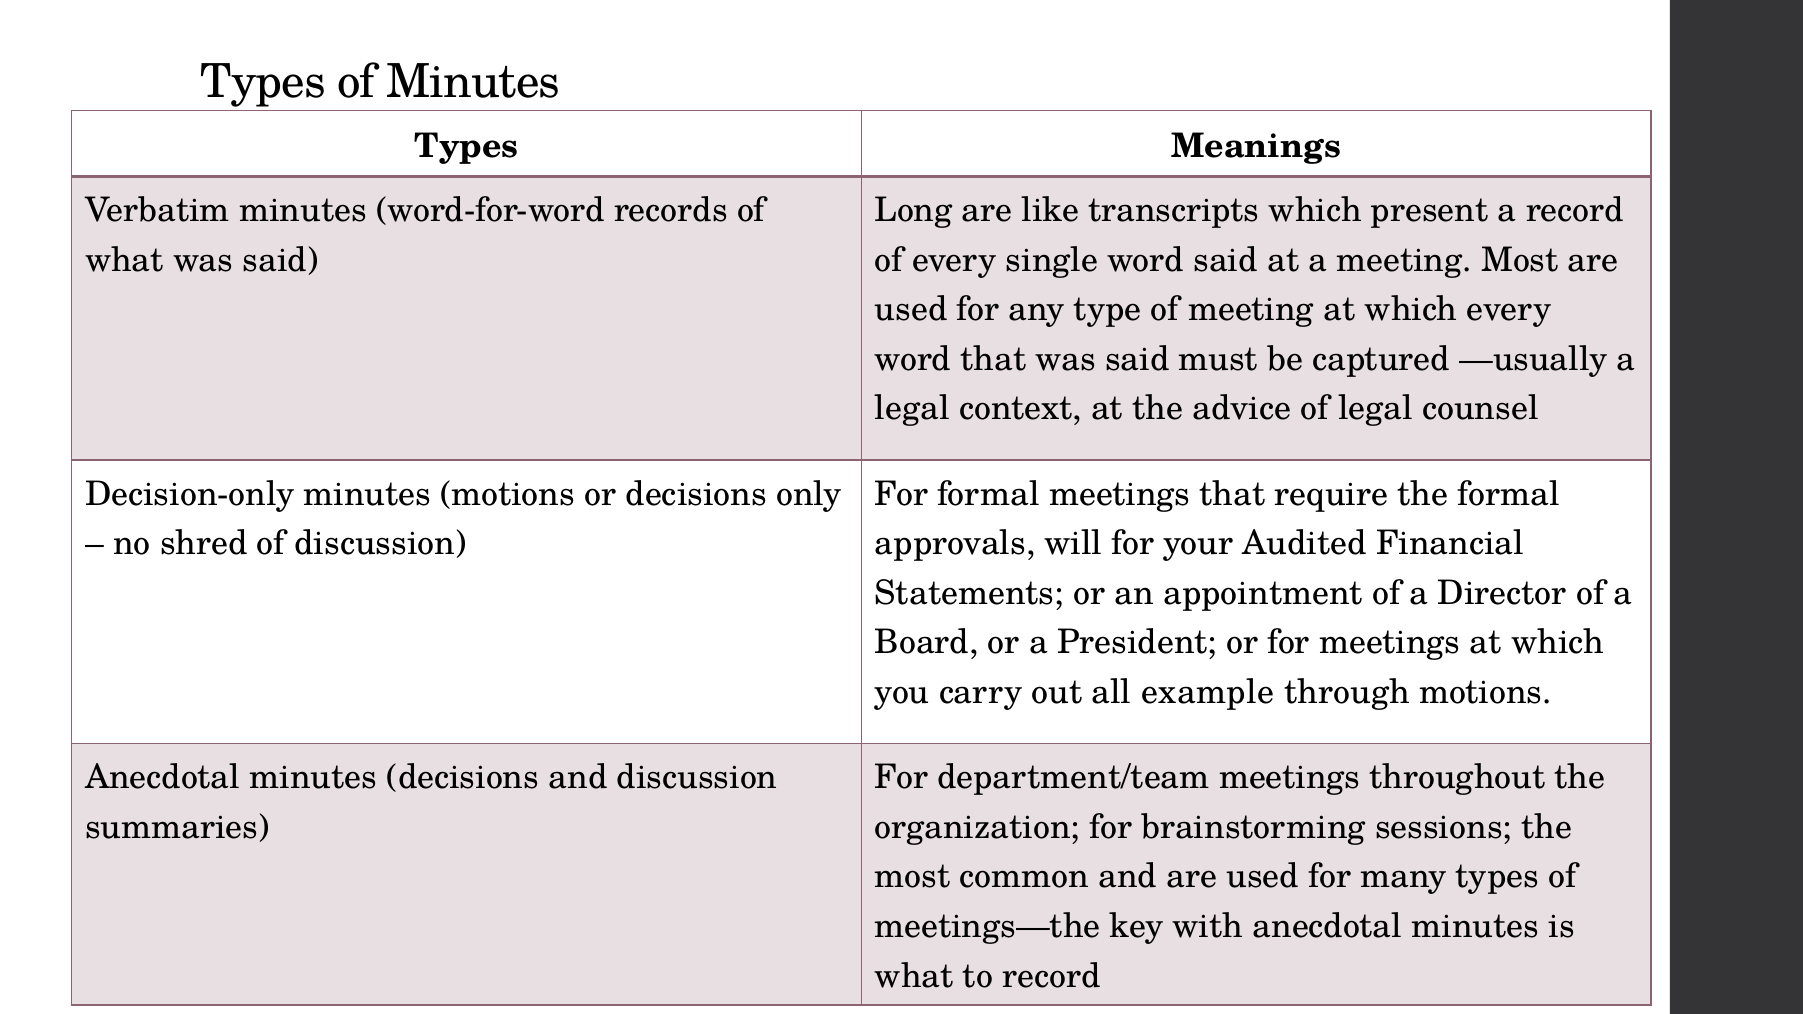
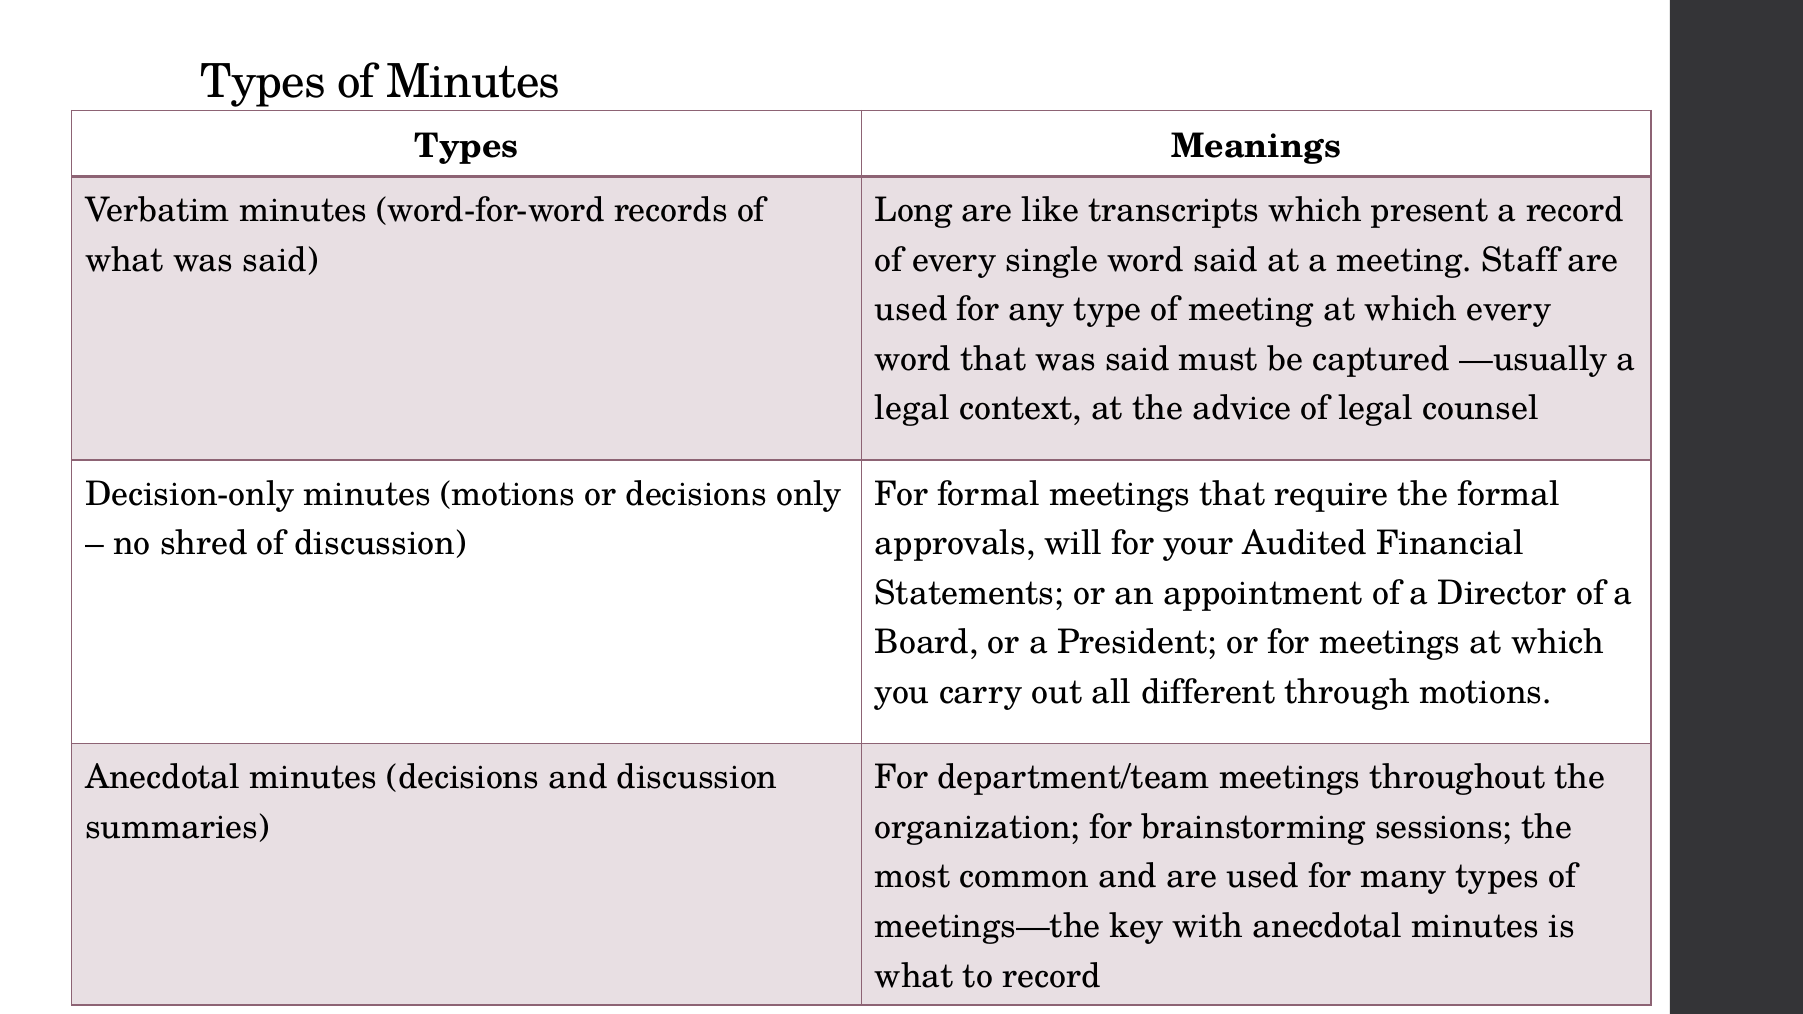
meeting Most: Most -> Staff (1520, 260)
example: example -> different (1208, 692)
